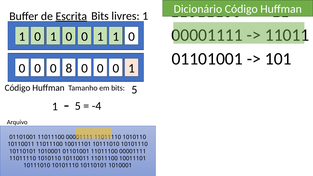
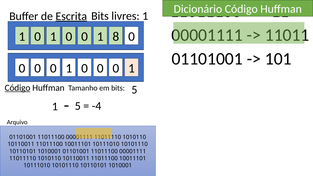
1 1: 1 -> 8 (116, 37)
8: 8 -> 1 (69, 68)
Código underline: none -> present (18, 88)
